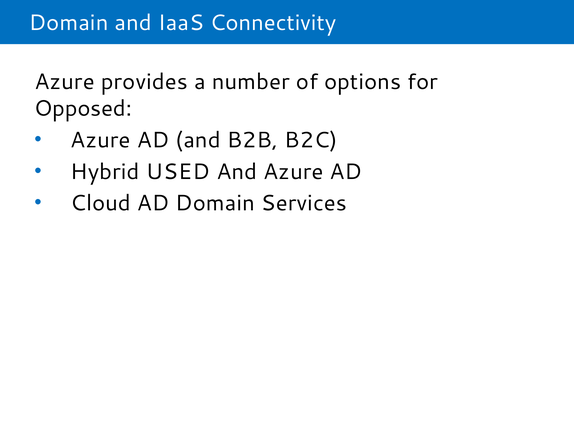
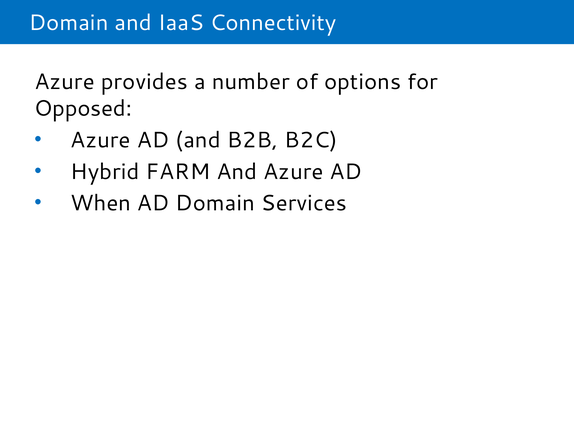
USED: USED -> FARM (178, 172)
Cloud: Cloud -> When (101, 203)
